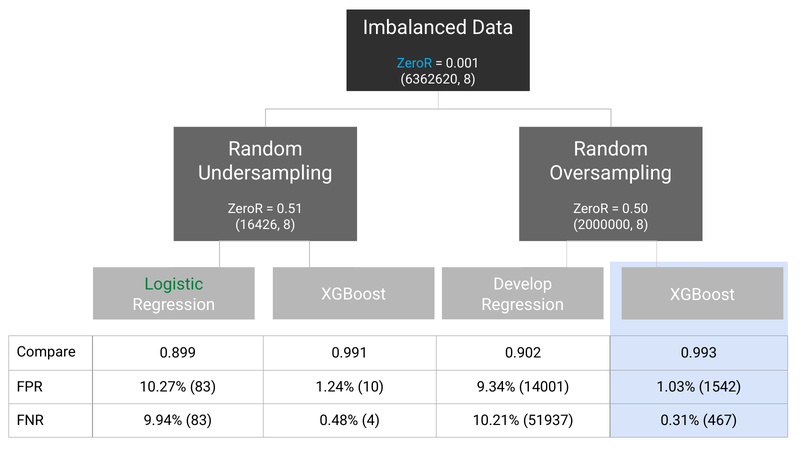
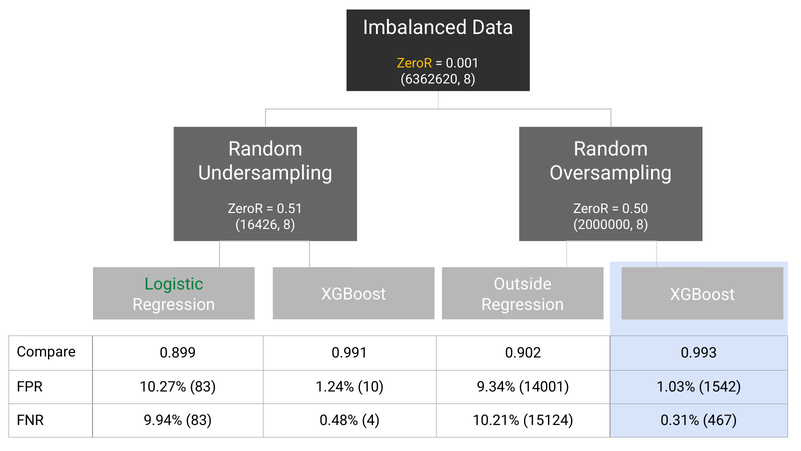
ZeroR colour: light blue -> yellow (414, 63)
Develop: Develop -> Outside (523, 284)
51937: 51937 -> 15124 (548, 420)
